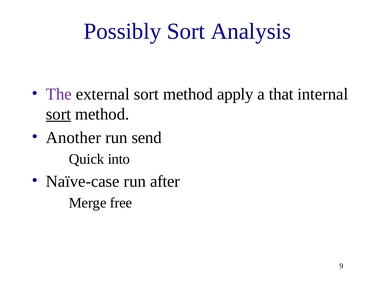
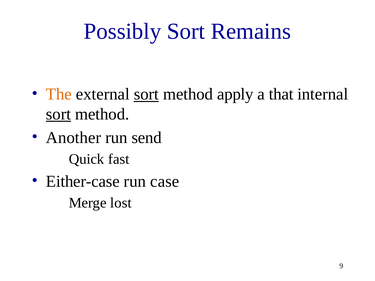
Analysis: Analysis -> Remains (251, 31)
The colour: purple -> orange (59, 94)
sort underline: none -> present (146, 94)
into: into -> fast (119, 159)
Naïve-case: Naïve-case -> Either-case (83, 181)
after: after -> case (165, 181)
free: free -> lost (121, 203)
